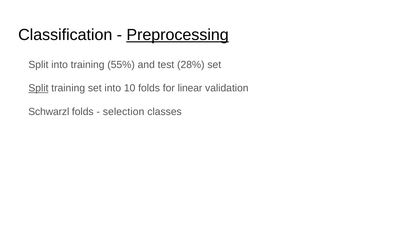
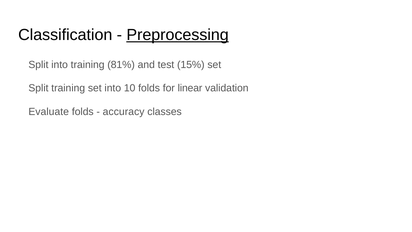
55%: 55% -> 81% (121, 65)
28%: 28% -> 15% (191, 65)
Split underline: present -> none (38, 88)
Schwarzl: Schwarzl -> Evaluate (49, 112)
selection: selection -> accuracy (124, 112)
